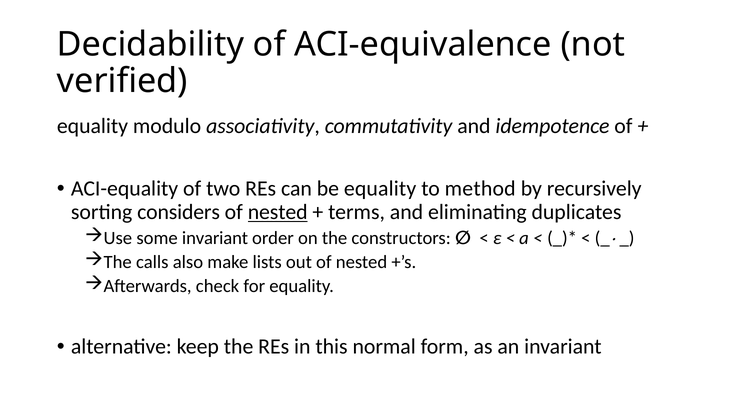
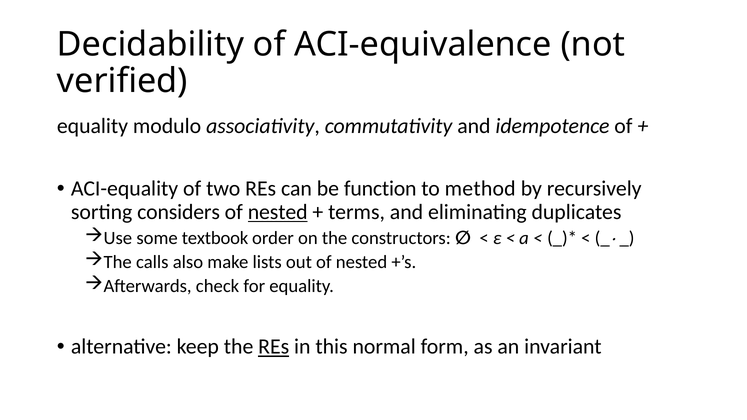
be equality: equality -> function (380, 189)
some invariant: invariant -> textbook (215, 238)
REs underline: none -> present (274, 347)
